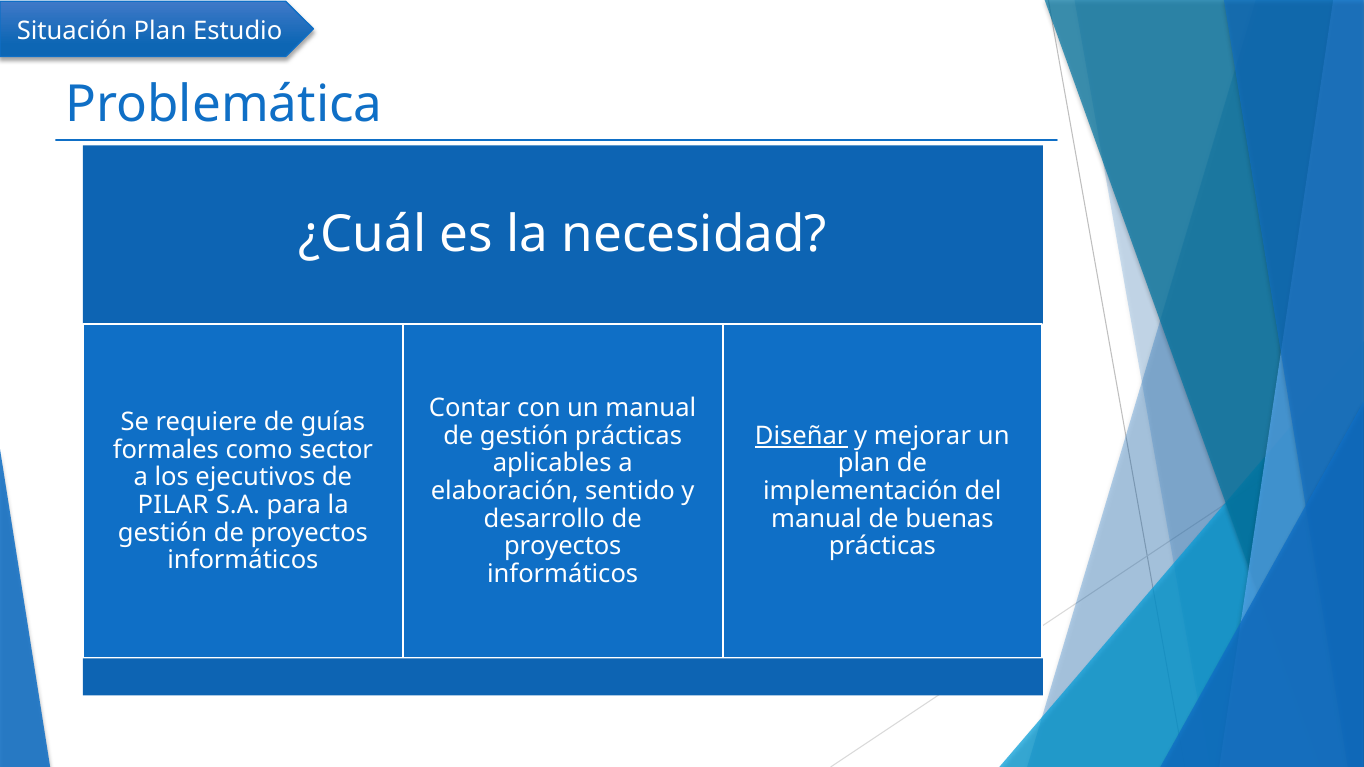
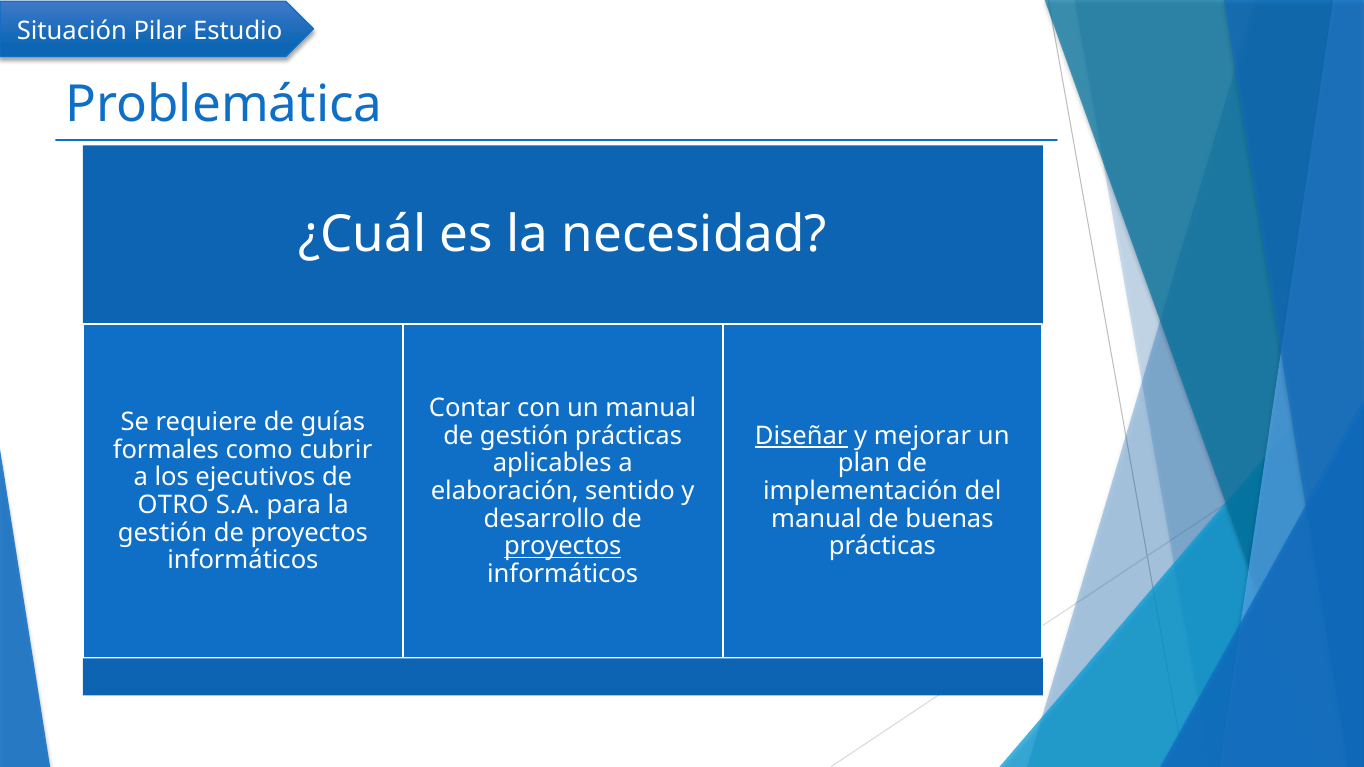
Situación Plan: Plan -> Pilar (160, 31)
sector: sector -> cubrir (336, 450)
PILAR: PILAR -> OTRO (173, 505)
proyectos underline: none -> present (563, 547)
